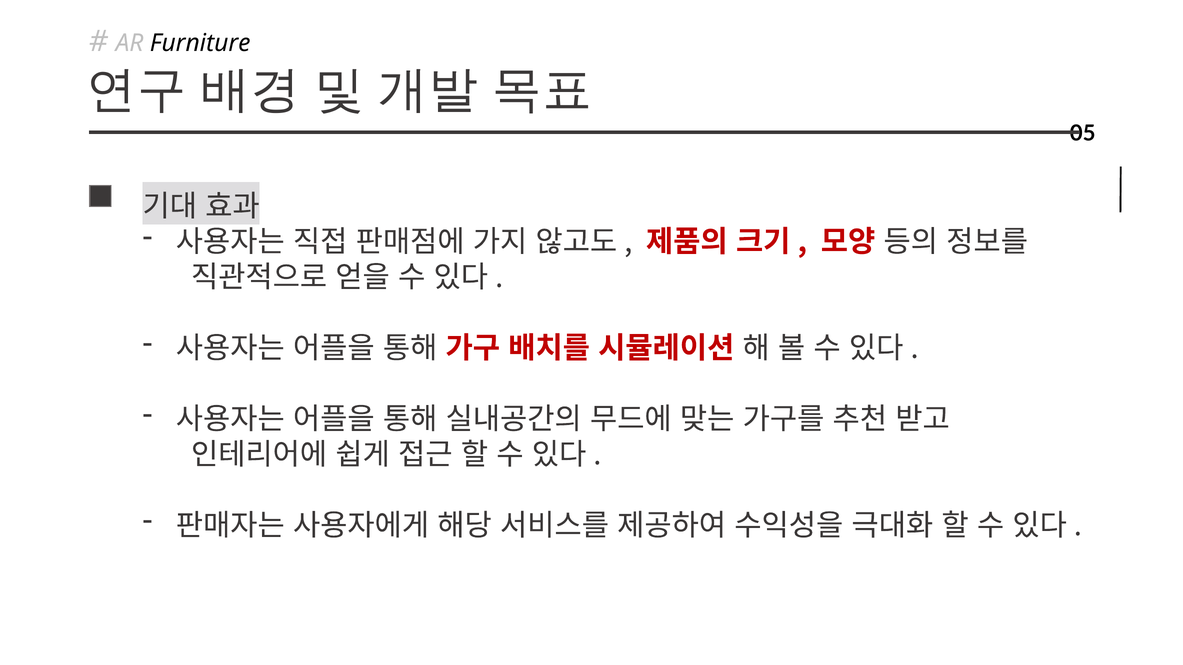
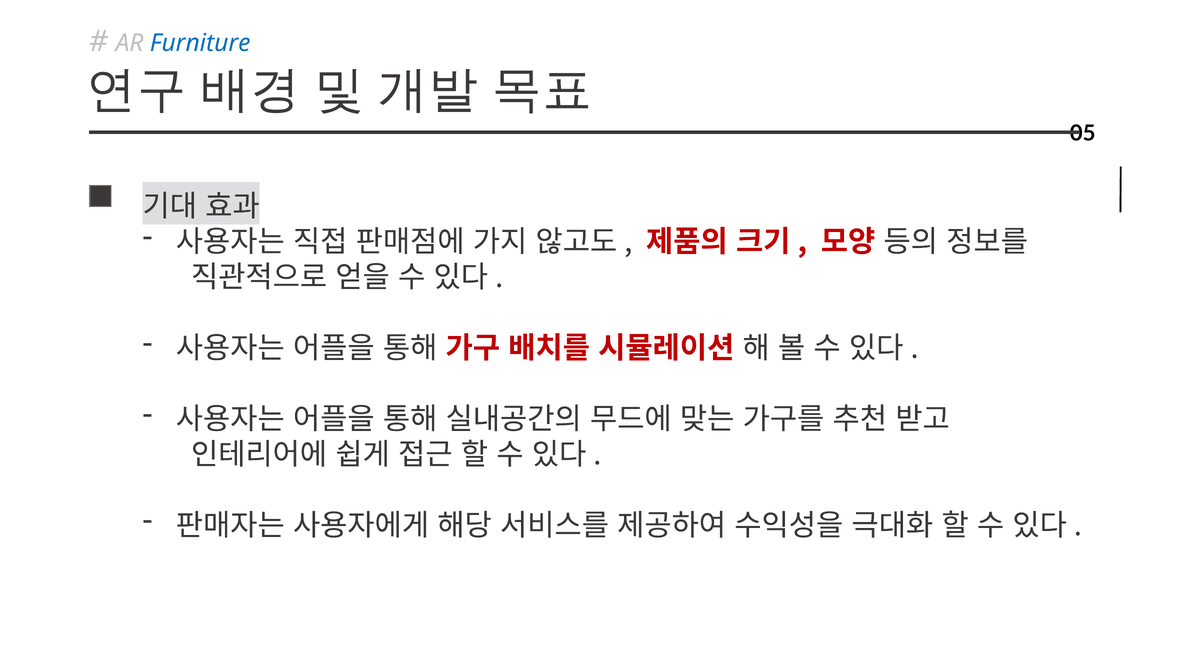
Furniture colour: black -> blue (200, 43)
